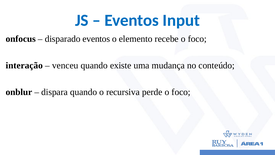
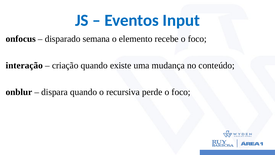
disparado eventos: eventos -> semana (96, 39)
venceu: venceu -> criação (65, 65)
